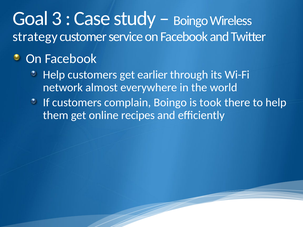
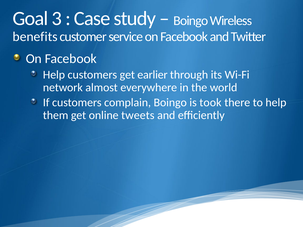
strategy: strategy -> benefits (35, 37)
recipes: recipes -> tweets (138, 115)
